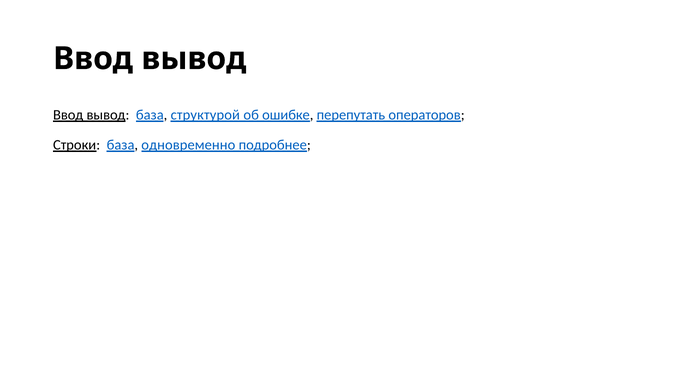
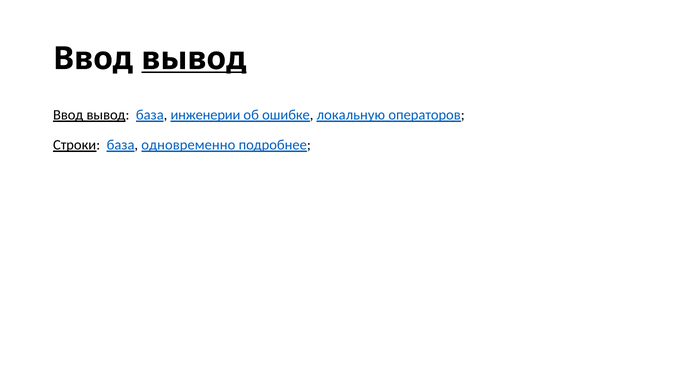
вывод underline: none -> present (194, 58)
структурой: структурой -> инженерии (205, 115)
перепутать: перепутать -> локальную (351, 115)
